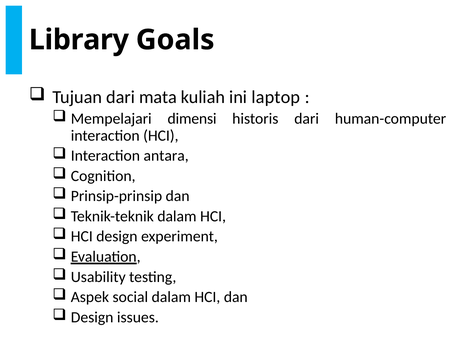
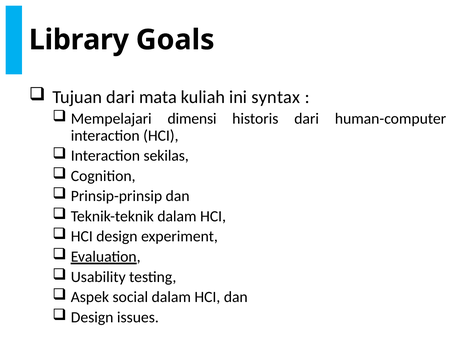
laptop: laptop -> syntax (276, 97)
antara: antara -> sekilas (166, 156)
